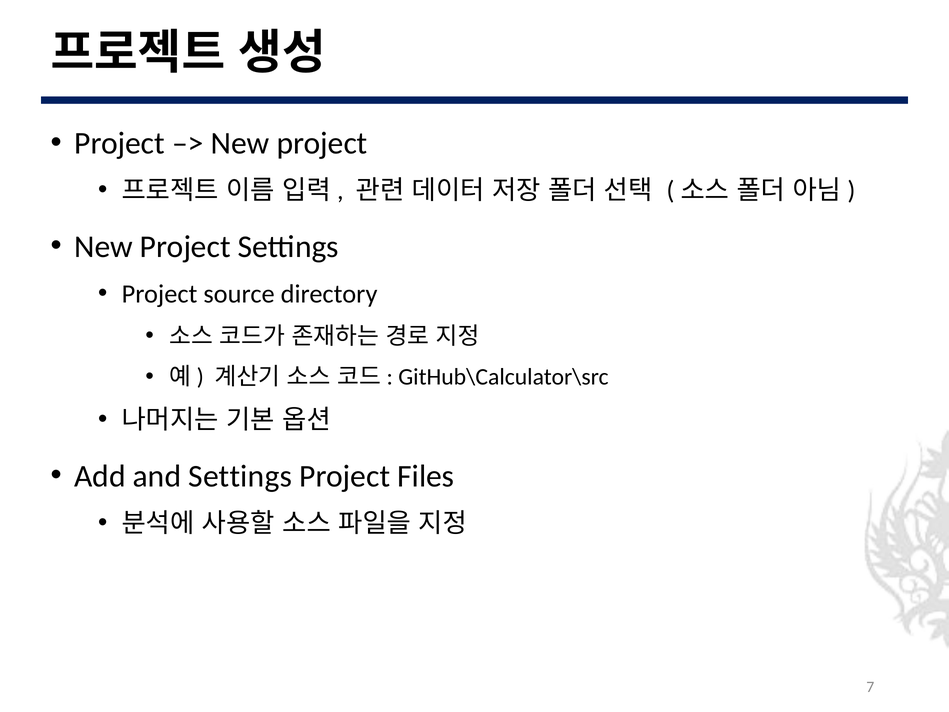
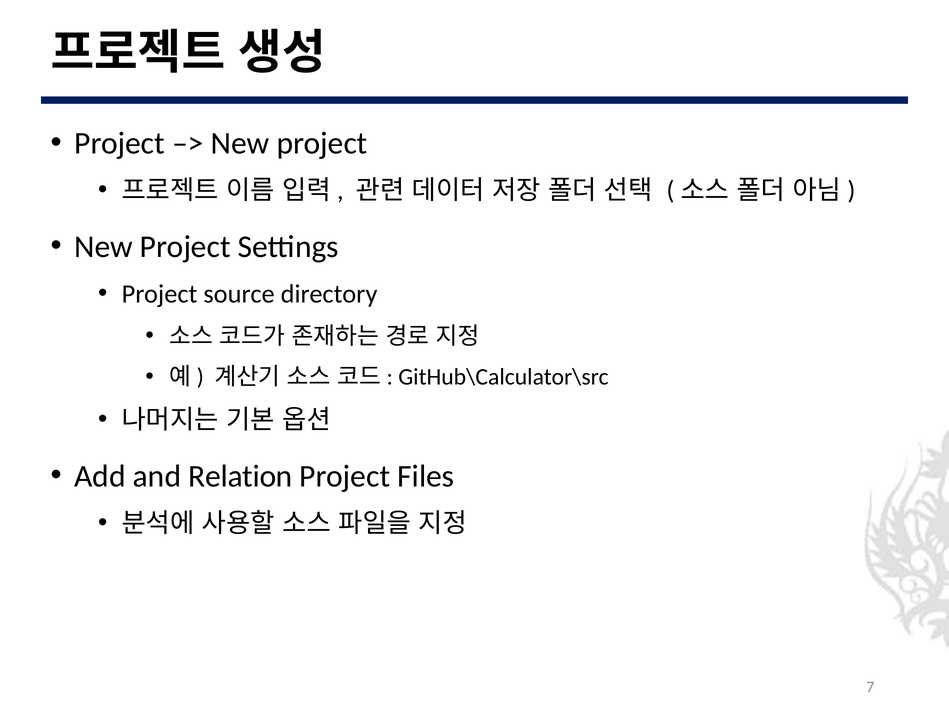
and Settings: Settings -> Relation (240, 476)
